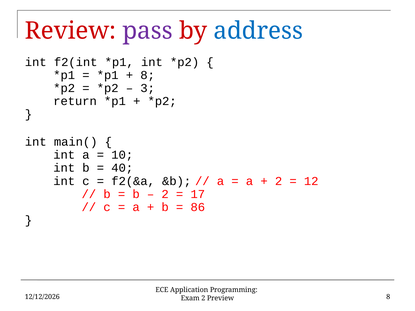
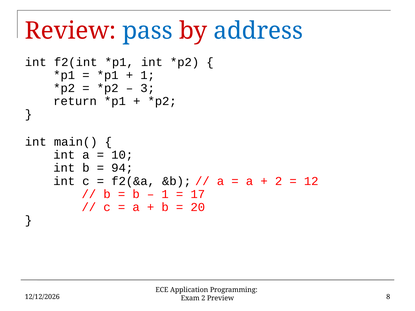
pass colour: purple -> blue (148, 31)
8: 8 -> 1 (148, 75)
40: 40 -> 94 (122, 168)
2: 2 -> 1 (165, 194)
86: 86 -> 20 (198, 207)
